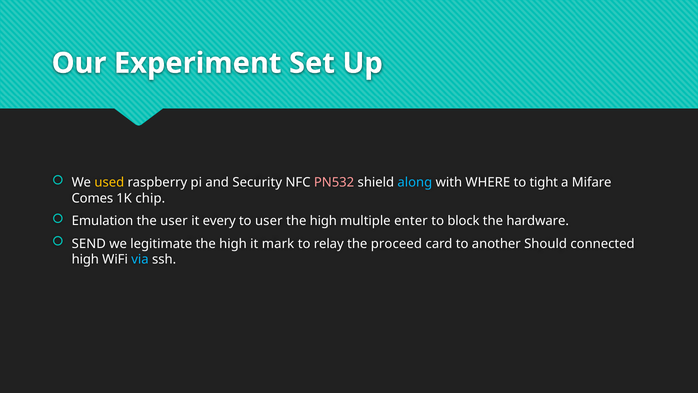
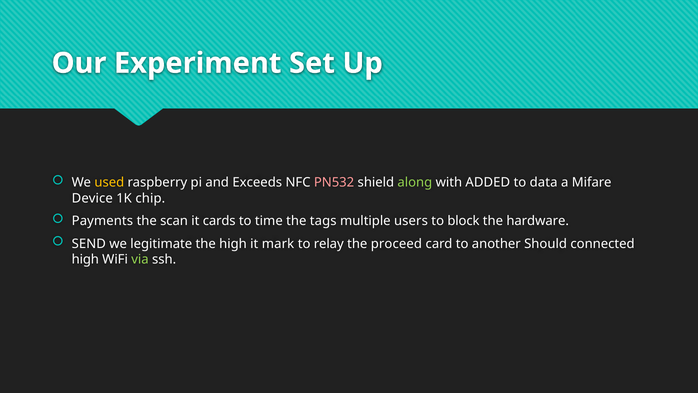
Security: Security -> Exceeds (257, 182)
along colour: light blue -> light green (415, 182)
WHERE: WHERE -> ADDED (488, 182)
tight: tight -> data (544, 182)
Comes: Comes -> Device (92, 198)
Emulation: Emulation -> Payments (102, 221)
the user: user -> scan (174, 221)
every: every -> cards (219, 221)
to user: user -> time (269, 221)
high: high -> tags (323, 221)
enter: enter -> users (411, 221)
via colour: light blue -> light green (140, 259)
